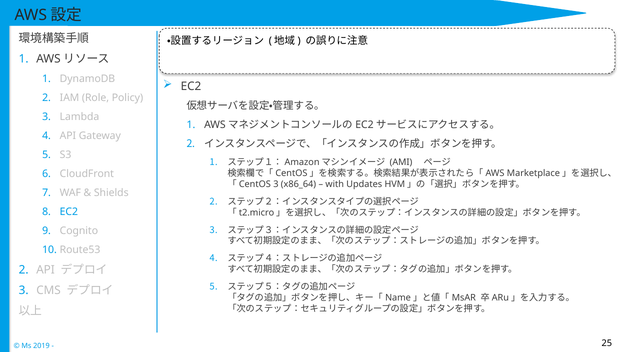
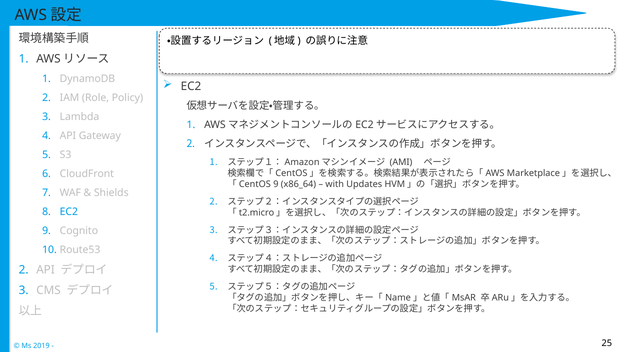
3: 3 -> 9 (276, 184)
